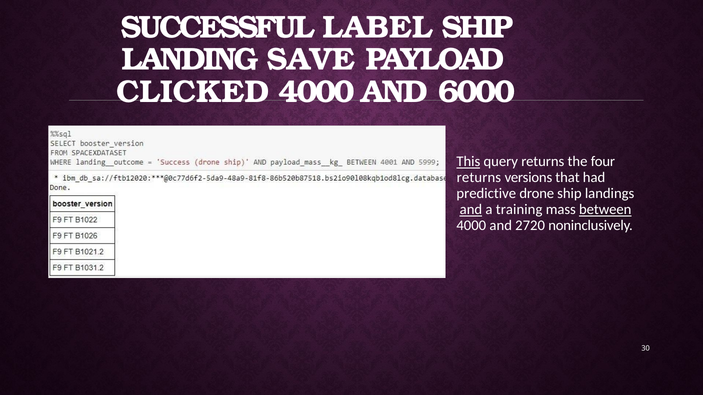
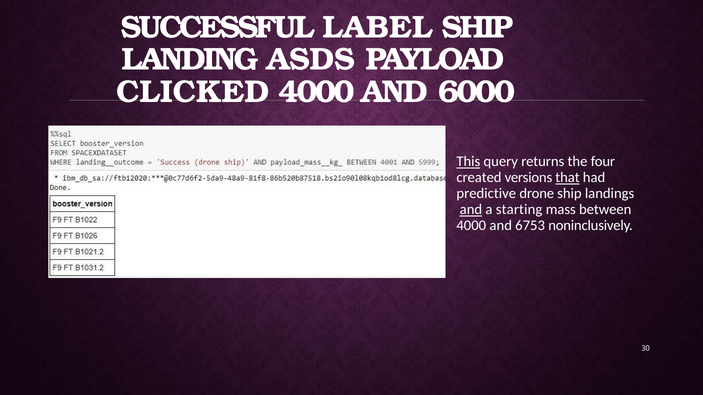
SAVE: SAVE -> ASDS (311, 60)
returns: returns -> created (479, 178)
that underline: none -> present (568, 178)
training: training -> starting (519, 210)
between underline: present -> none (605, 210)
2720: 2720 -> 6753 (530, 226)
